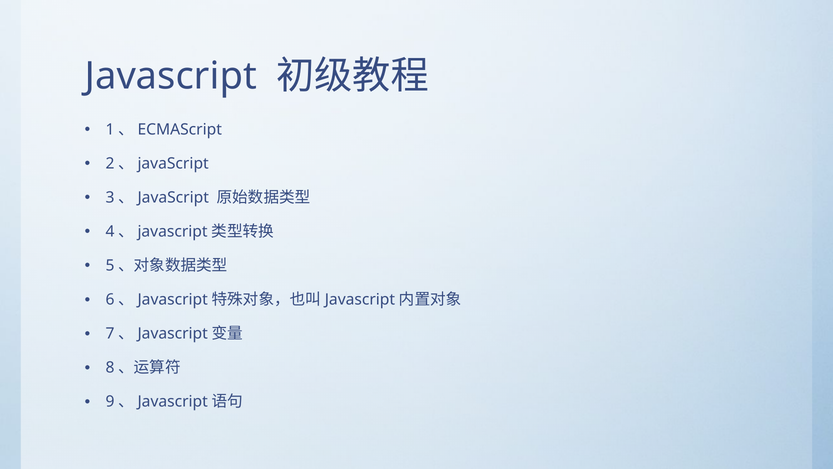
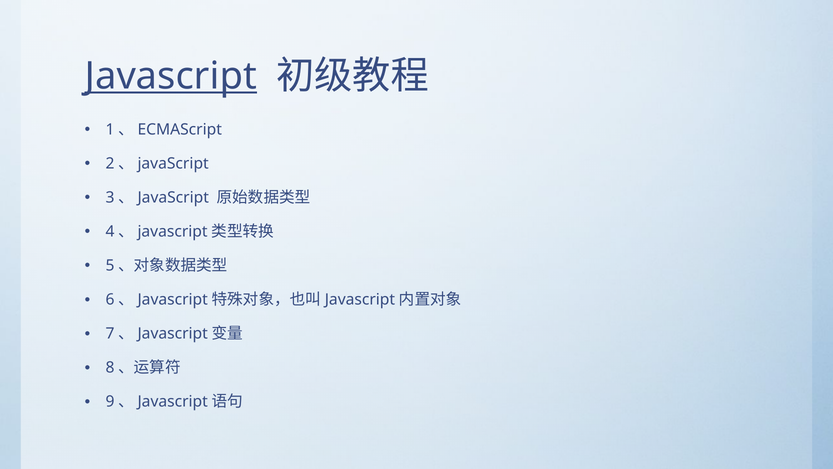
Javascript underline: none -> present (171, 76)
